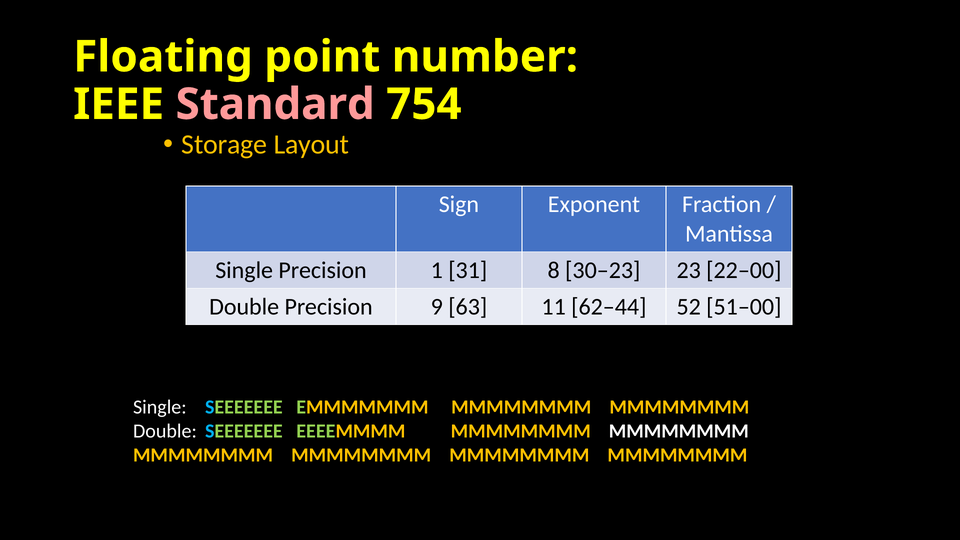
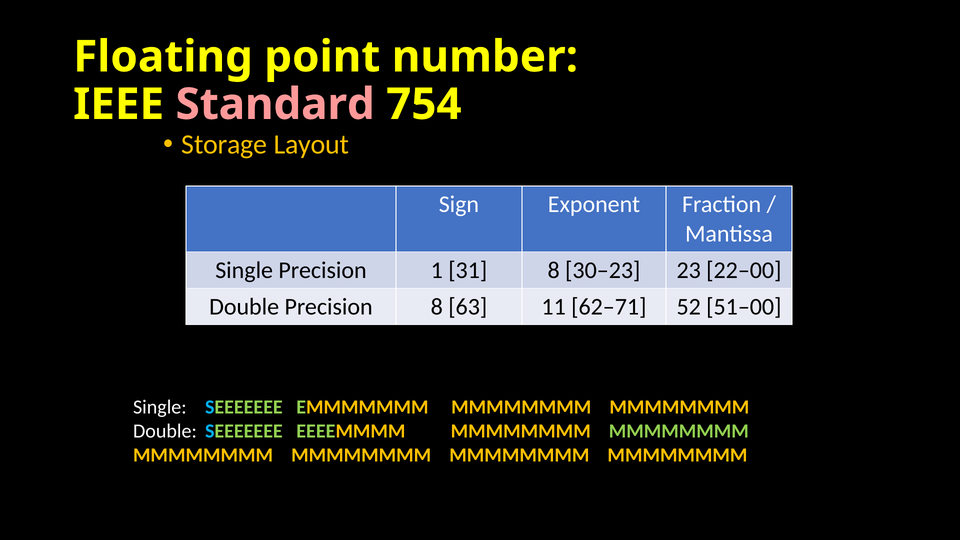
Precision 9: 9 -> 8 (437, 307)
62–44: 62–44 -> 62–71 (609, 307)
MMMMMMMM colour: white -> light green (679, 431)
